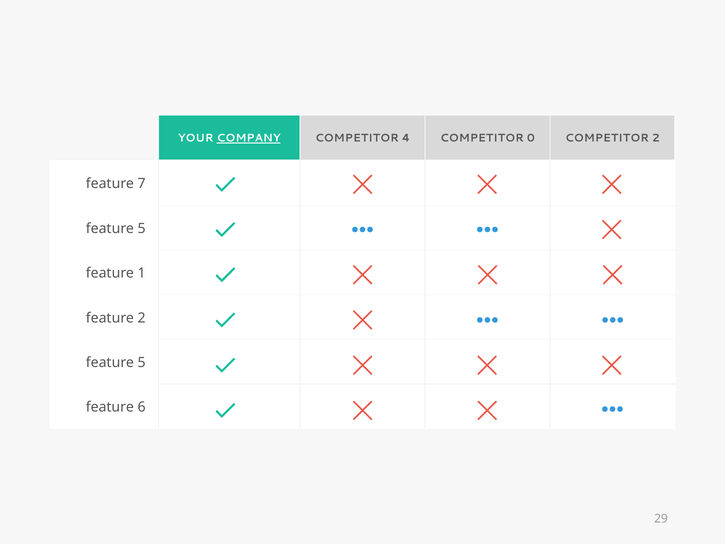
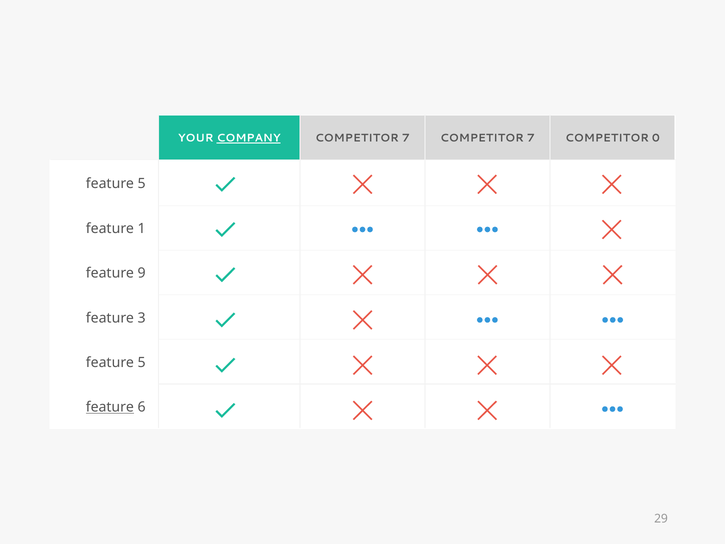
4: 4 -> 7 (406, 138)
0: 0 -> 7 (531, 138)
COMPETITOR 2: 2 -> 0 (656, 138)
7: 7 -> 5 (142, 183)
5: 5 -> 1 (142, 229)
1: 1 -> 9 (142, 273)
feature 2: 2 -> 3 (142, 318)
feature underline: none -> present (110, 407)
